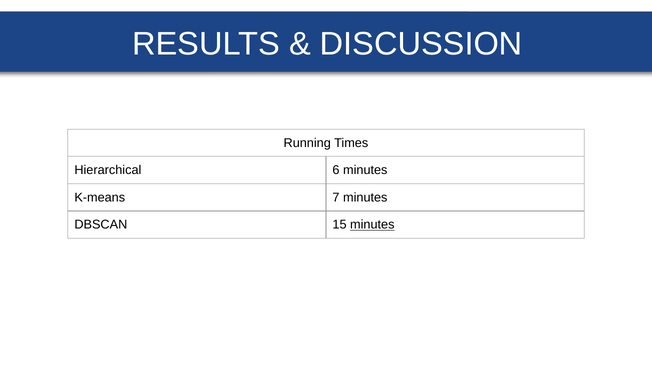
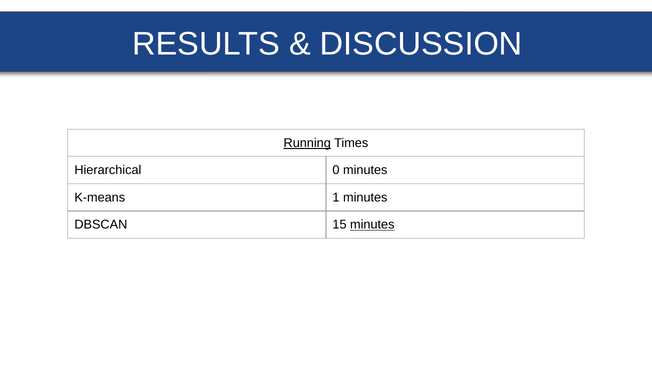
Running underline: none -> present (307, 143)
6: 6 -> 0 (336, 170)
7: 7 -> 1 (336, 197)
